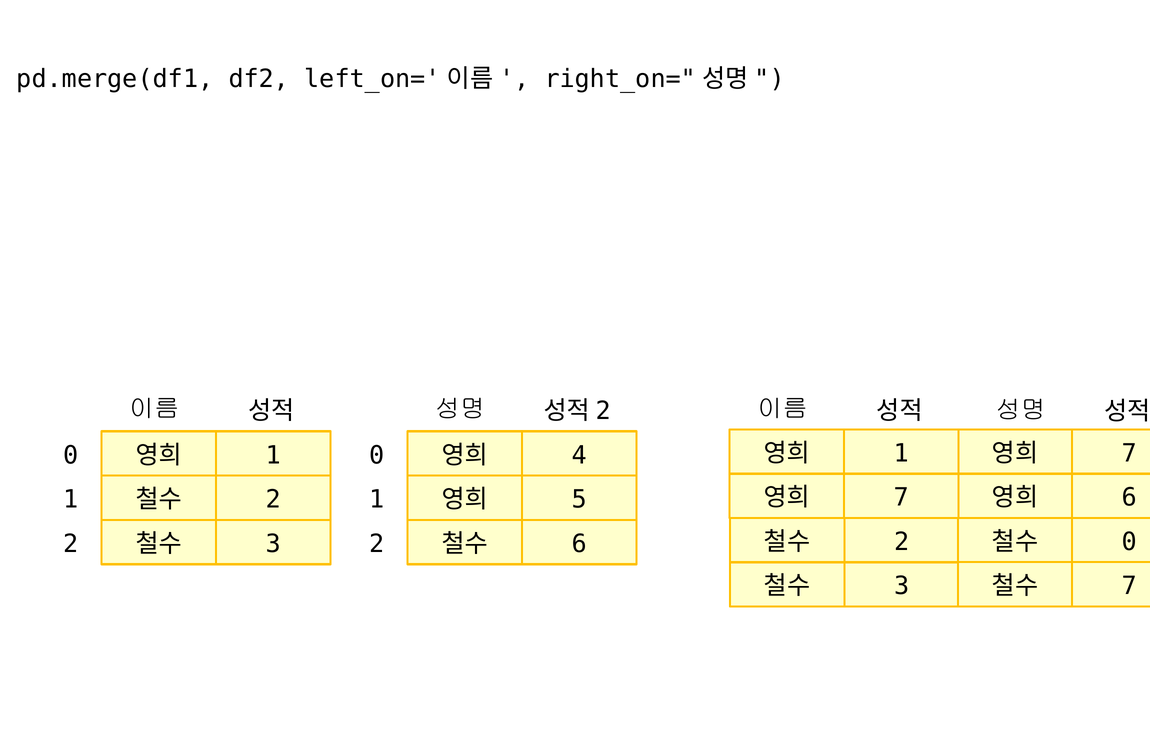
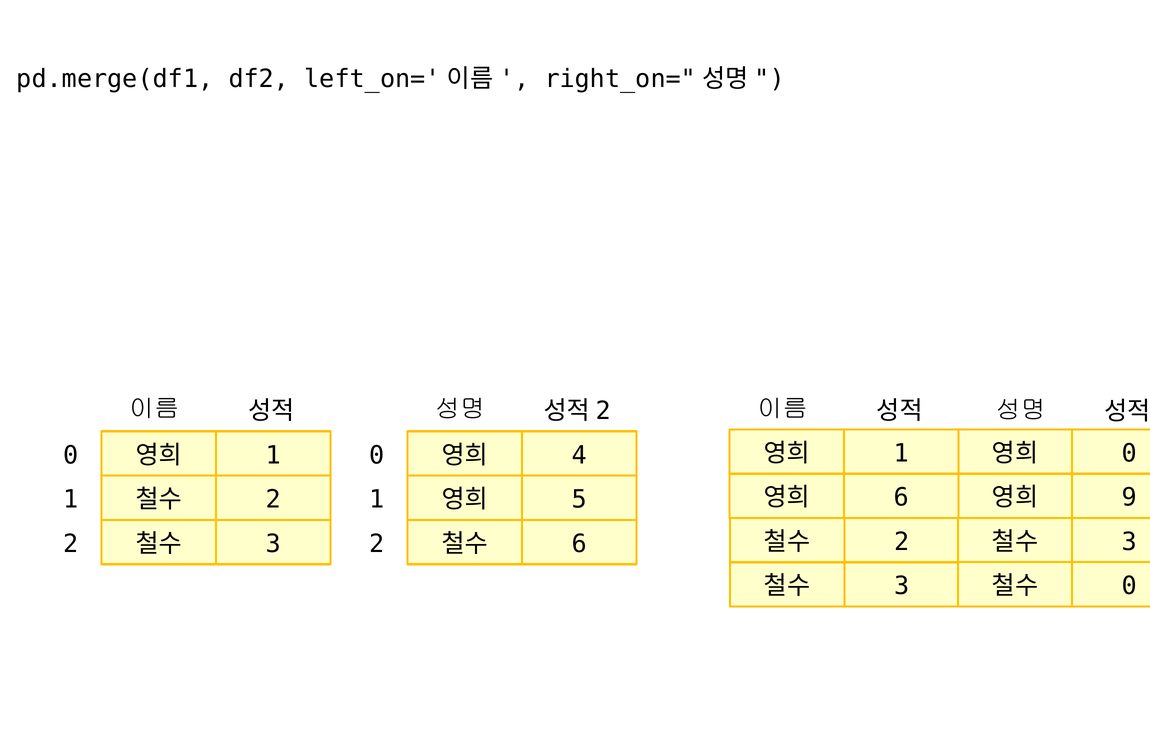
7: 7 -> 0 (1129, 454)
7: 7 -> 6 (901, 498)
6: 6 -> 9 (1129, 498)
0: 0 -> 3 (1129, 542)
7: 7 -> 0 (1129, 586)
